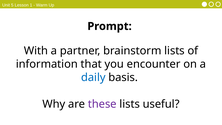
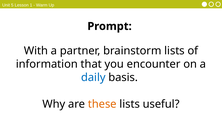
these colour: purple -> orange (102, 104)
